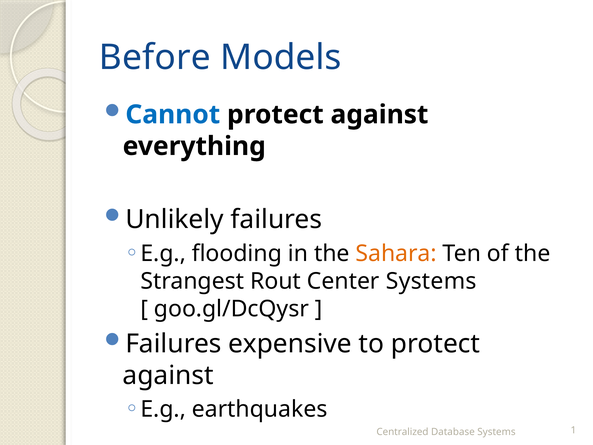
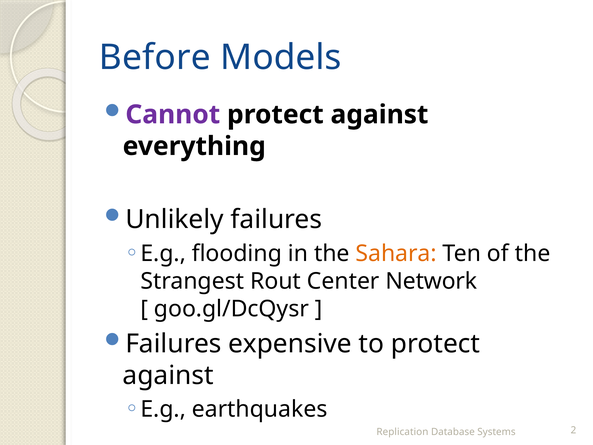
Cannot colour: blue -> purple (173, 115)
Center Systems: Systems -> Network (431, 281)
Centralized: Centralized -> Replication (402, 432)
1: 1 -> 2 (573, 430)
